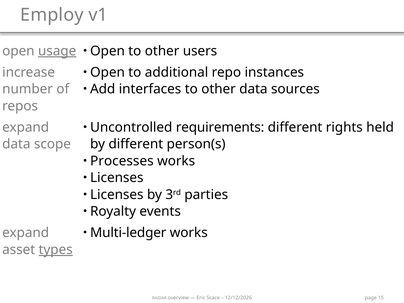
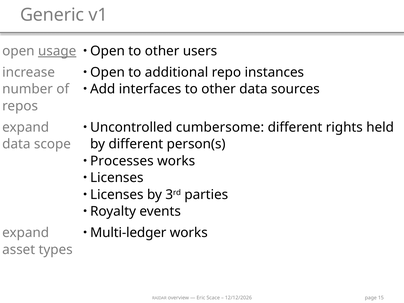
Employ: Employ -> Generic (52, 15)
requirements: requirements -> cumbersome (220, 127)
types underline: present -> none (56, 250)
